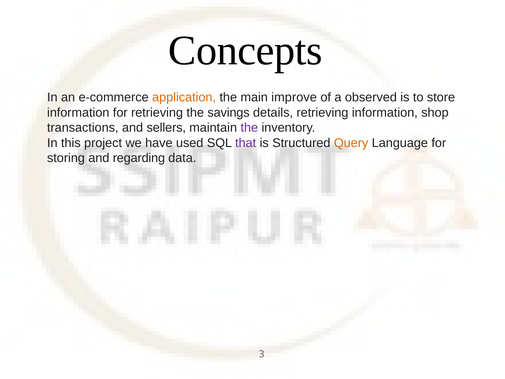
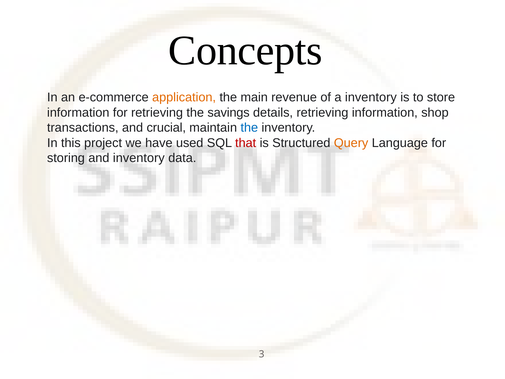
improve: improve -> revenue (294, 97)
a observed: observed -> inventory (371, 97)
sellers: sellers -> crucial (166, 128)
the colour: purple -> blue (249, 128)
that colour: purple -> red (246, 143)
and regarding: regarding -> inventory (139, 158)
